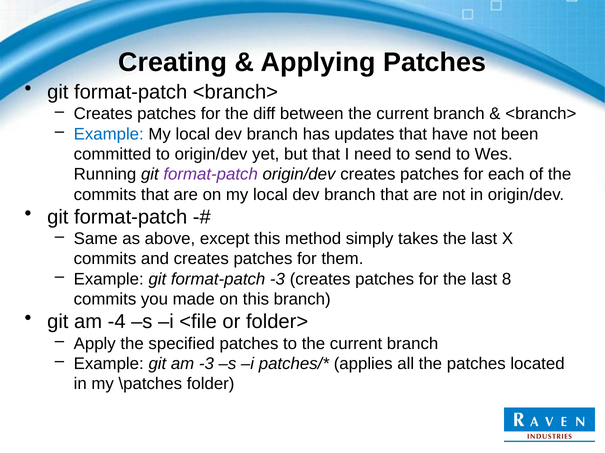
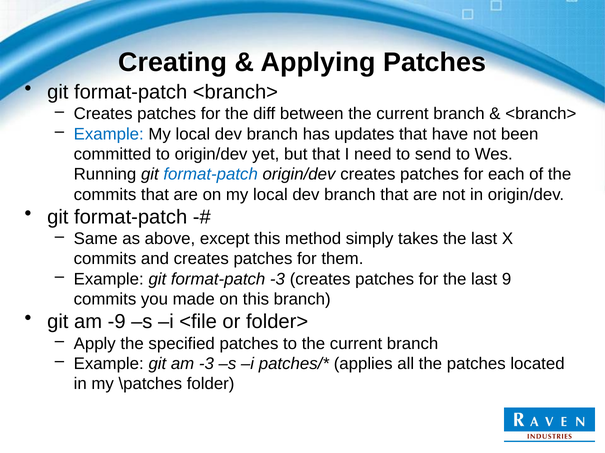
format-patch colour: purple -> blue (211, 175)
8: 8 -> 9 (507, 280)
-4: -4 -> -9 (117, 322)
